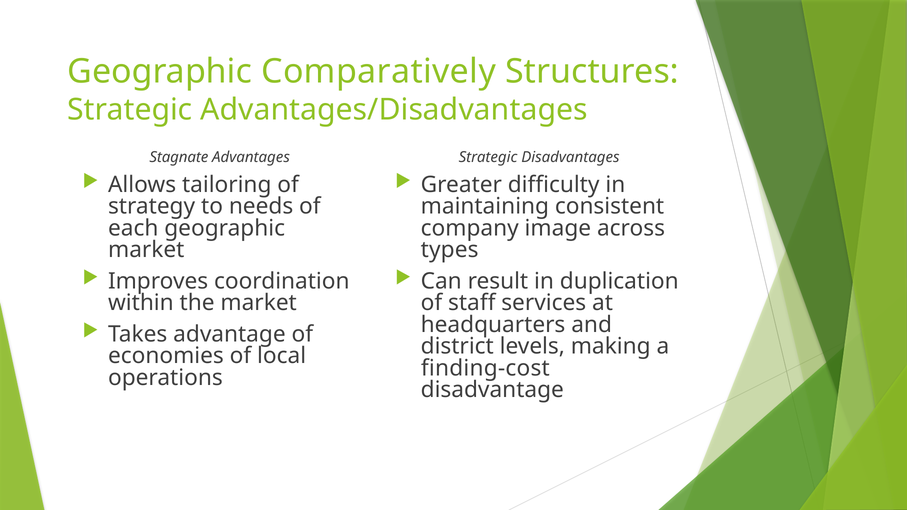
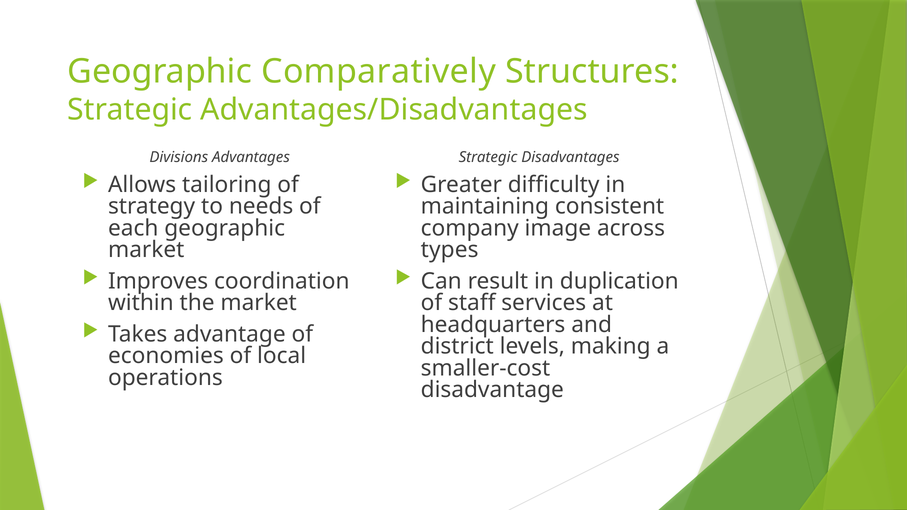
Stagnate: Stagnate -> Divisions (179, 157)
finding-cost: finding-cost -> smaller-cost (485, 368)
